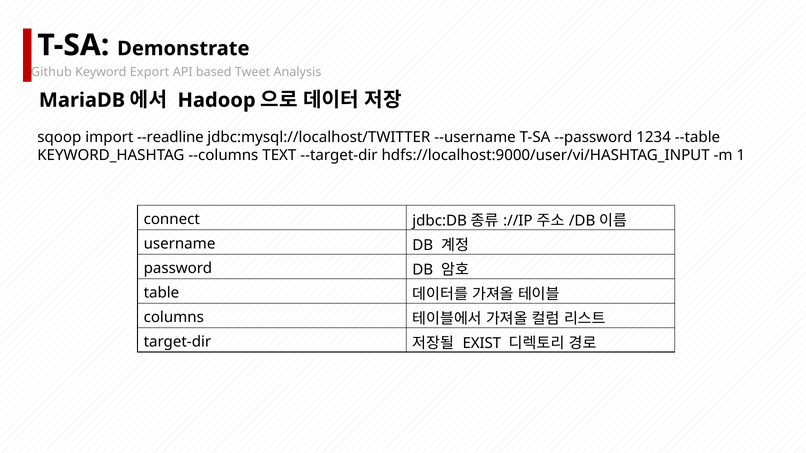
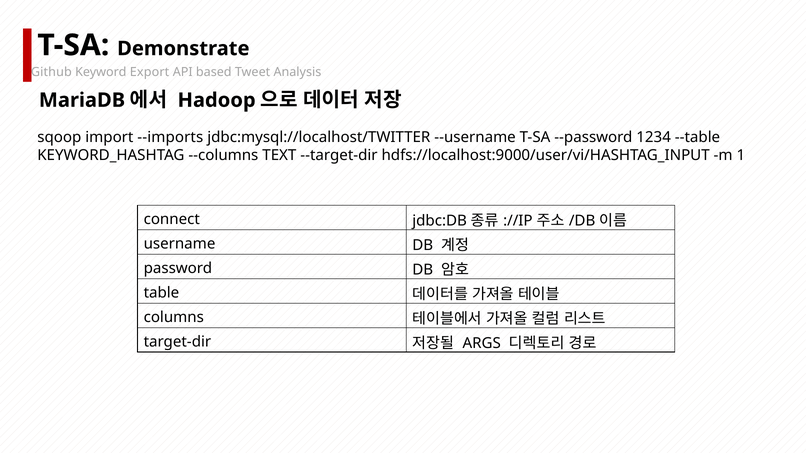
--readline: --readline -> --imports (170, 137)
EXIST: EXIST -> ARGS (482, 343)
